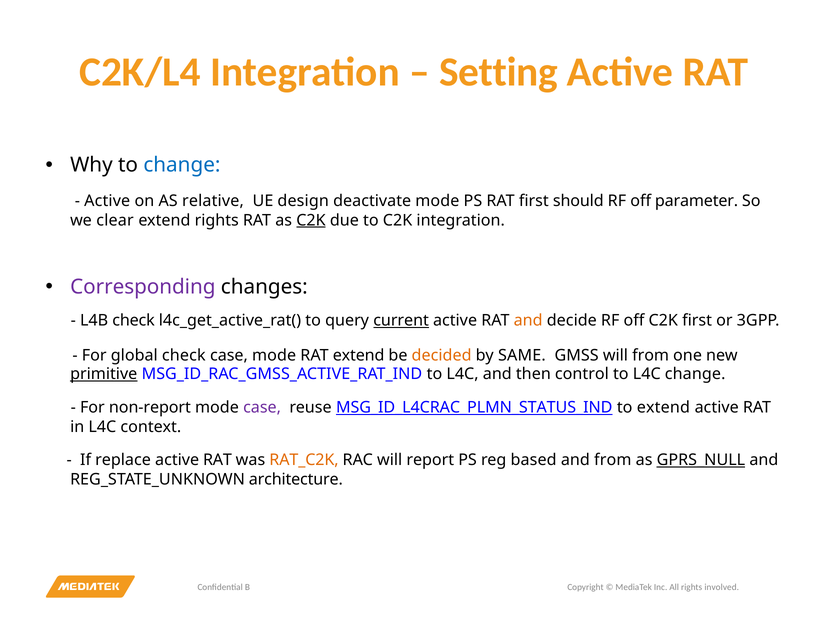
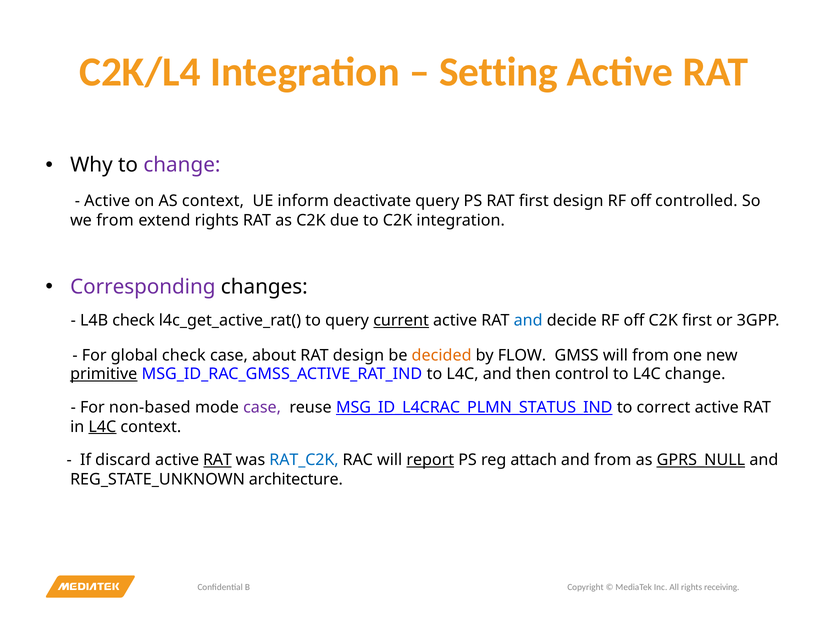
change colour: blue -> purple (182, 165)
AS relative: relative -> context (213, 201)
design: design -> inform (303, 201)
deactivate mode: mode -> query (437, 201)
first should: should -> design (578, 201)
parameter: parameter -> controlled (696, 201)
we clear: clear -> from (115, 220)
C2K underline: present -> none (311, 220)
and colour: orange -> blue (528, 321)
case mode: mode -> about (274, 356)
RAT extend: extend -> design (358, 356)
SAME: SAME -> FLOW (522, 356)
non-report: non-report -> non-based (150, 407)
to extend: extend -> correct (663, 407)
L4C underline: none -> present (102, 427)
replace: replace -> discard (123, 460)
RAT underline: none -> present (217, 460)
RAT_C2K colour: orange -> blue (304, 460)
report underline: none -> present (430, 460)
based: based -> attach (534, 460)
involved: involved -> receiving (722, 587)
